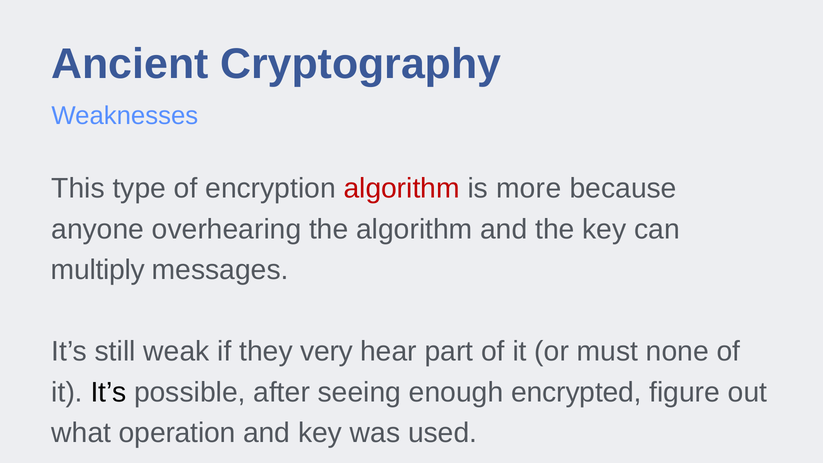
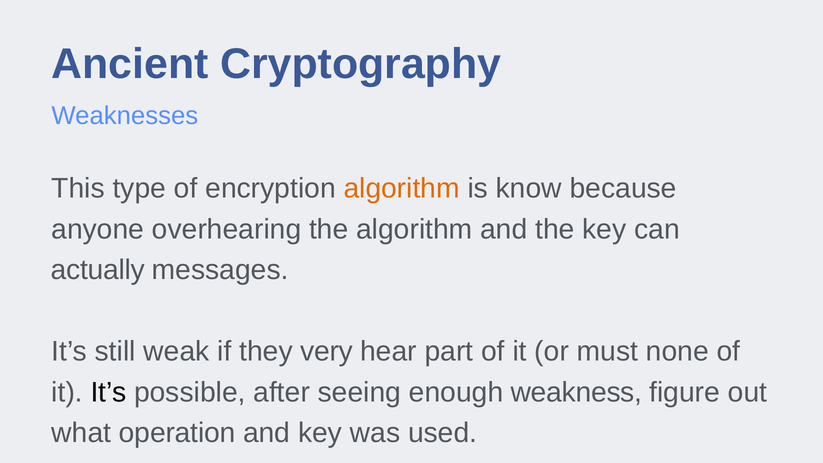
algorithm colour: red -> orange (402, 189)
more: more -> know (529, 189)
multiply: multiply -> actually (98, 270)
encrypted: encrypted -> weakness (576, 392)
